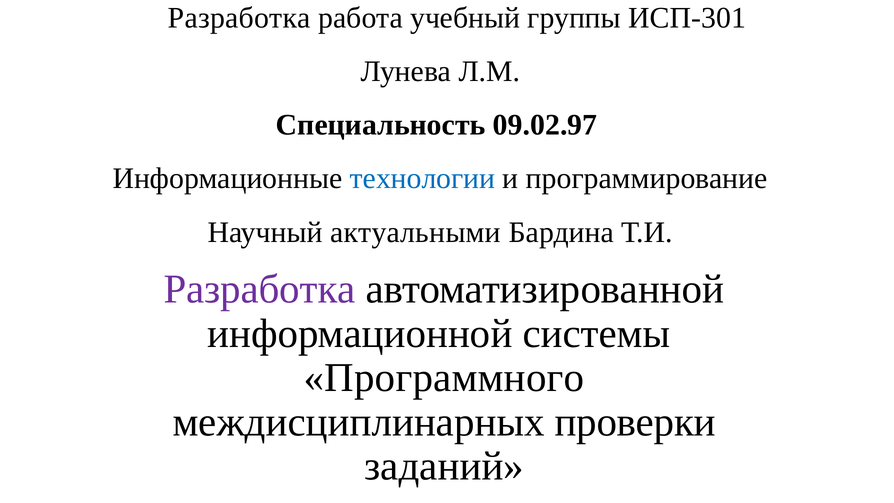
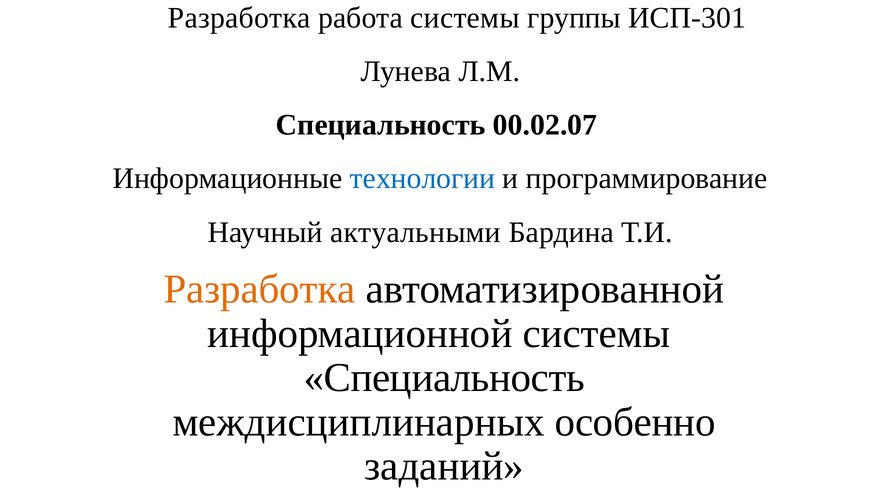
работа учебный: учебный -> системы (465, 18)
09.02.97: 09.02.97 -> 00.02.07 (545, 125)
Разработка colour: purple -> orange (260, 289)
Программного: Программного -> Специальность (444, 378)
проверки: проверки -> особенно (635, 422)
